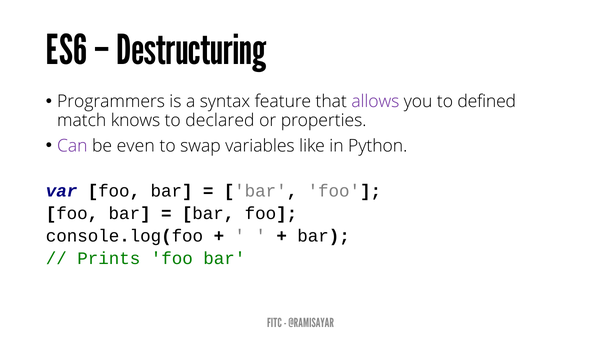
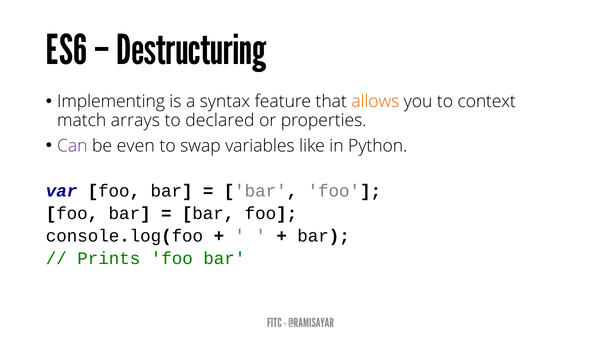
Programmers: Programmers -> Implementing (111, 102)
allows colour: purple -> orange (375, 102)
defined: defined -> context (487, 102)
knows: knows -> arrays (135, 121)
